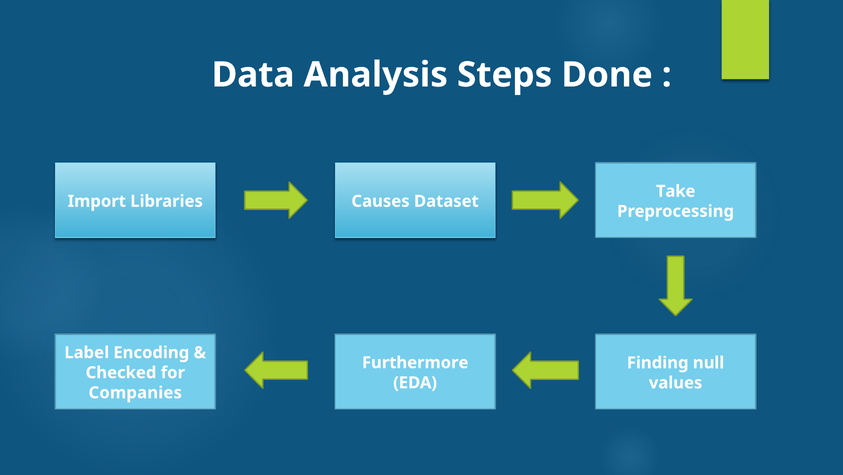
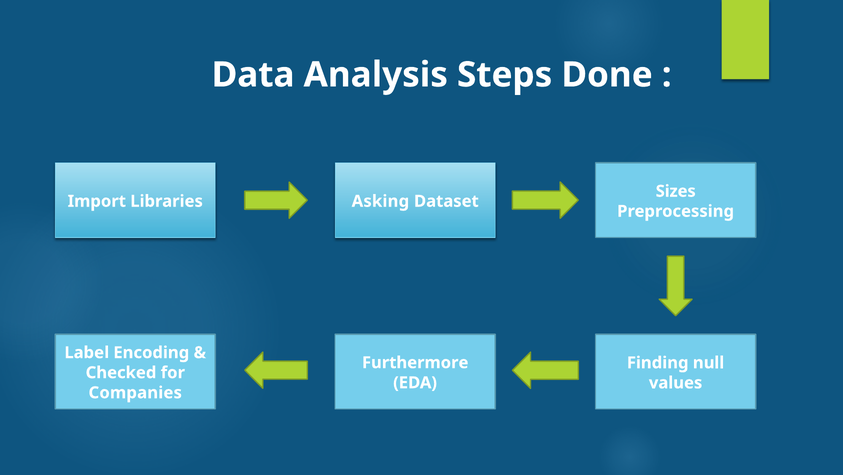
Take: Take -> Sizes (676, 191)
Causes: Causes -> Asking (380, 201)
